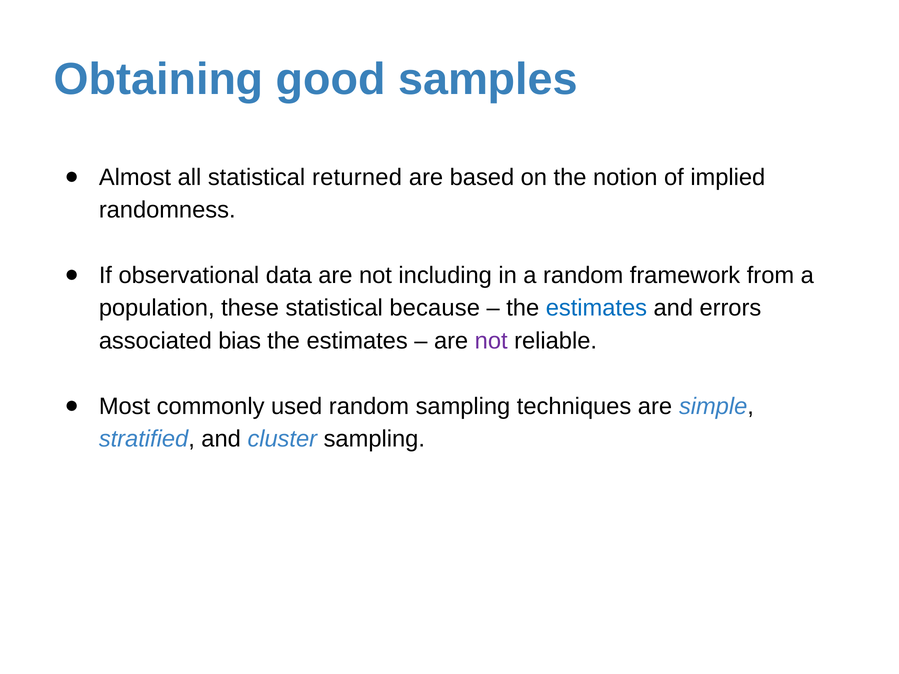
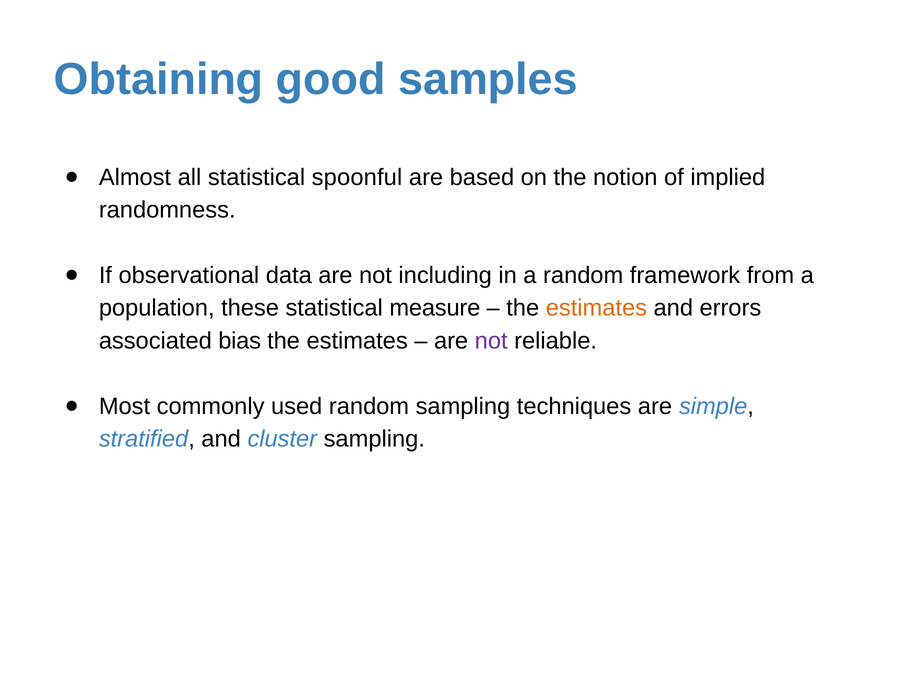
returned: returned -> spoonful (357, 177)
because: because -> measure (435, 308)
estimates colour: blue -> orange (596, 308)
